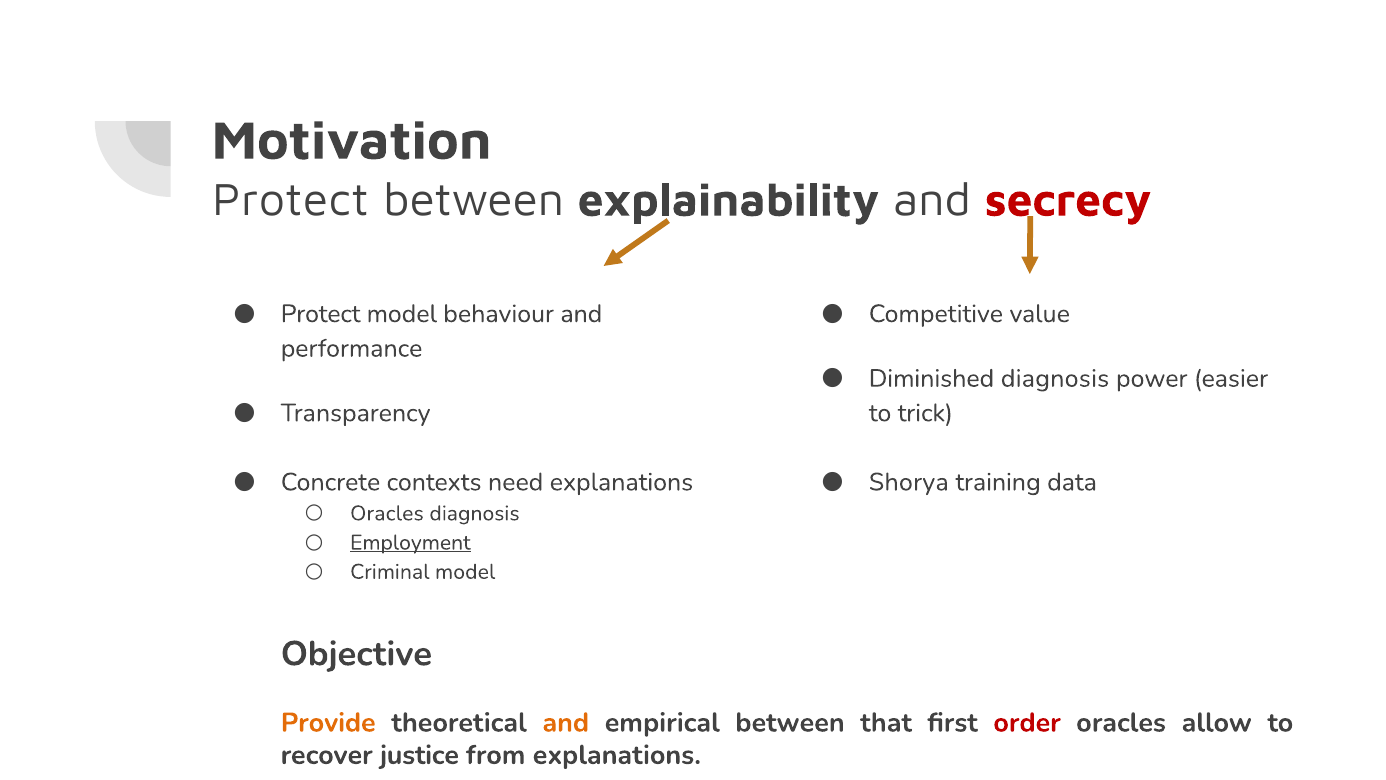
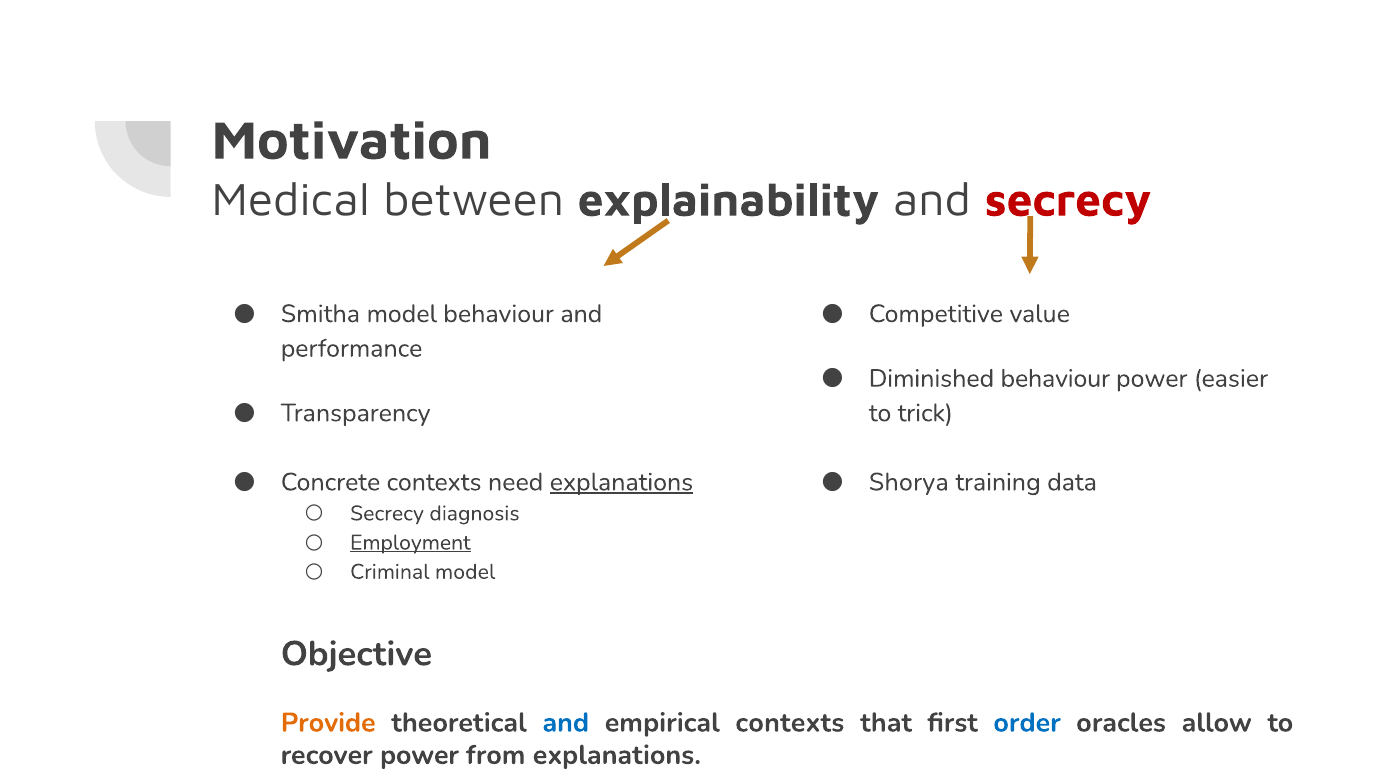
Protect: Protect -> Medical (291, 200)
Protect: Protect -> Smitha (320, 314)
Diminished diagnosis: diagnosis -> behaviour (1055, 378)
explanations underline: none -> present (621, 482)
Oracles: Oracles -> Secrecy (387, 513)
and colour: orange -> blue (566, 722)
empirical between: between -> contexts (790, 722)
order colour: red -> blue (1027, 722)
recover justice: justice -> power (419, 755)
